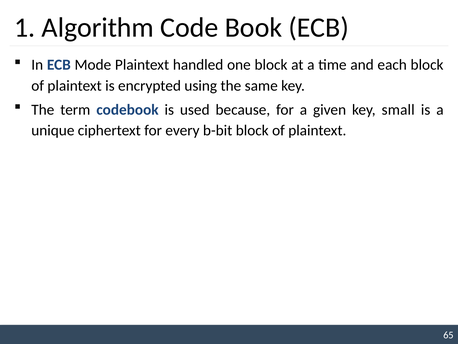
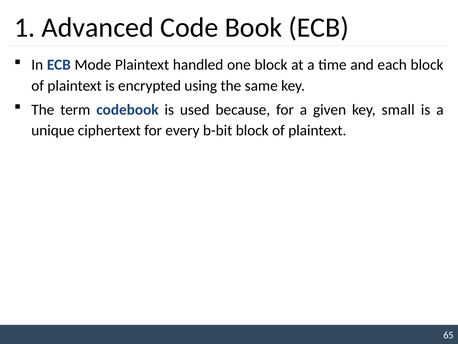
Algorithm: Algorithm -> Advanced (98, 28)
